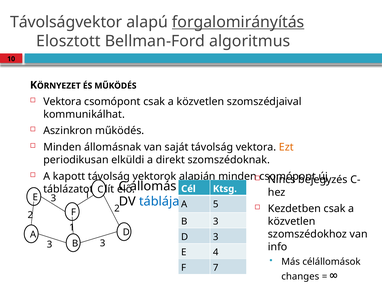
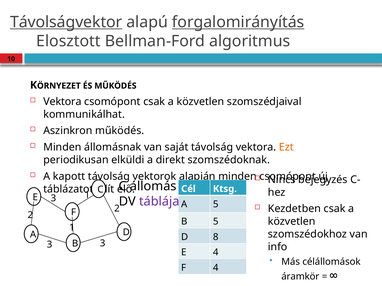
Távolságvektor underline: none -> present (66, 22)
táblája colour: blue -> purple (159, 202)
B 3: 3 -> 5 (216, 222)
D 3: 3 -> 8 (216, 237)
F 7: 7 -> 4 (216, 268)
changes: changes -> áramkör (300, 277)
